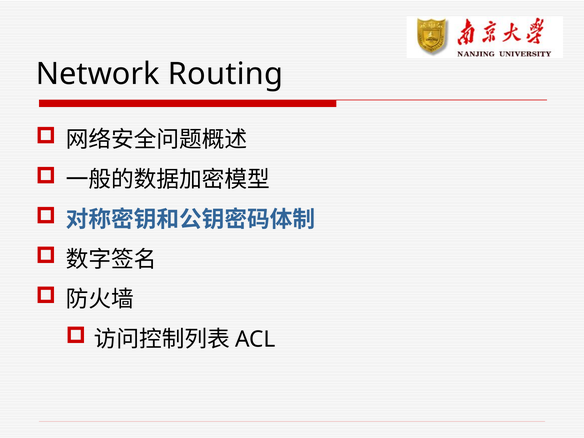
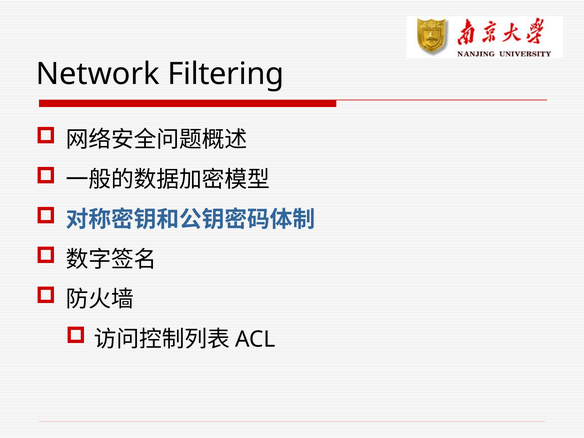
Routing: Routing -> Filtering (226, 74)
